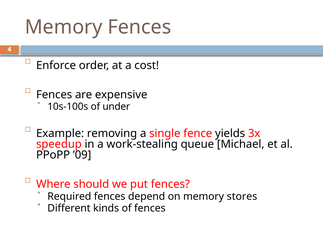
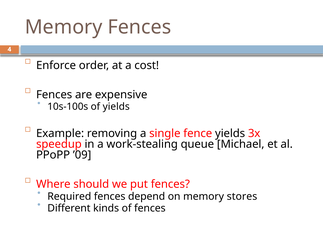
of under: under -> yields (116, 106)
